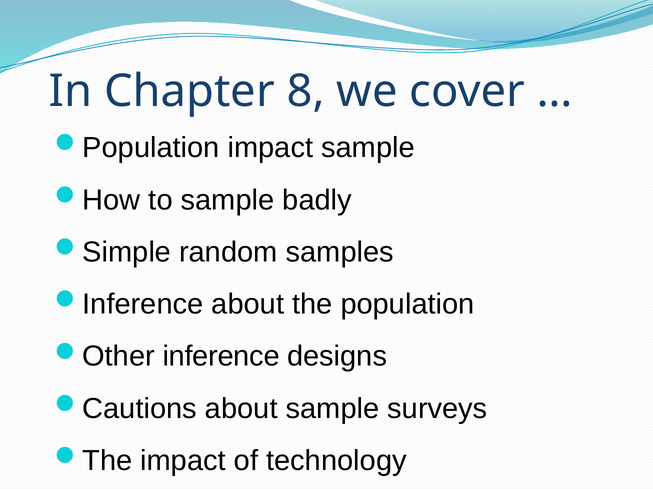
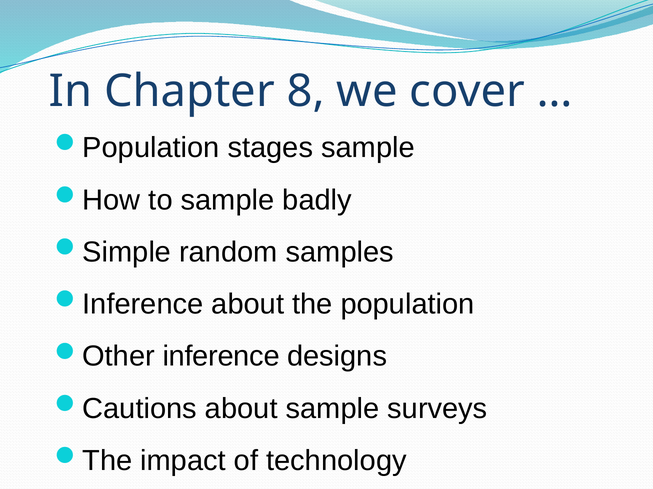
impact: impact -> stages (270, 148)
